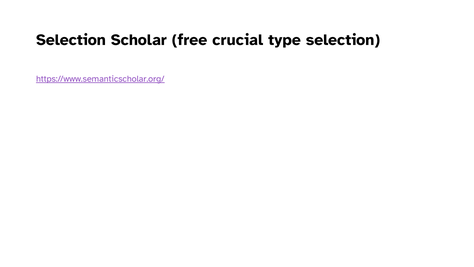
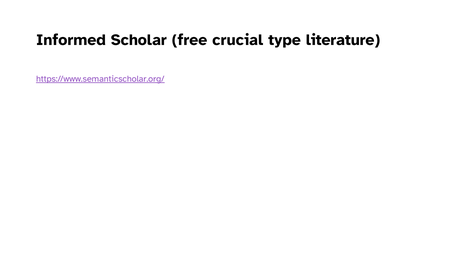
Selection: Selection -> Informed (71, 40)
type selection: selection -> literature (343, 40)
